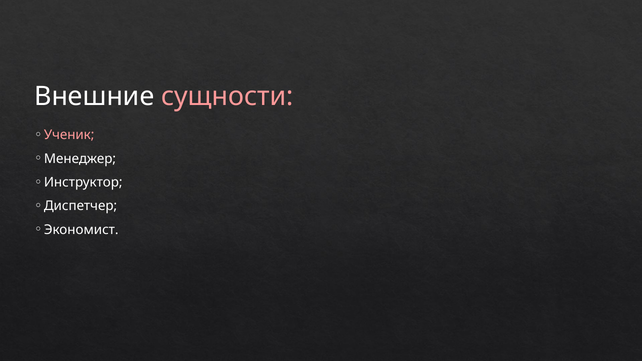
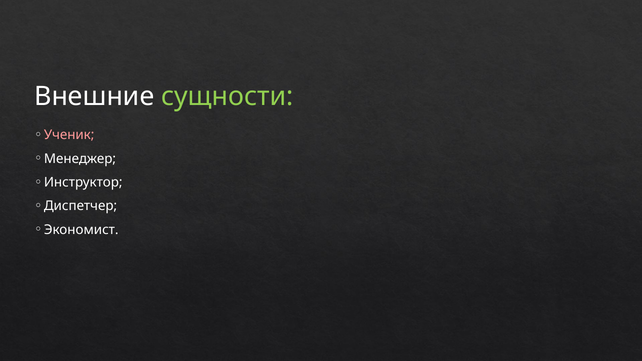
сущности colour: pink -> light green (227, 97)
